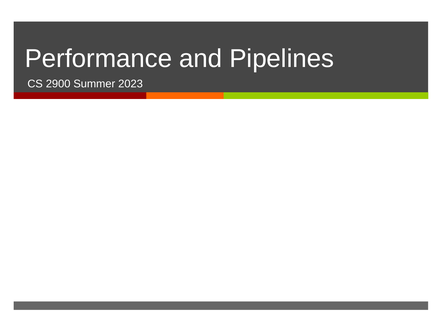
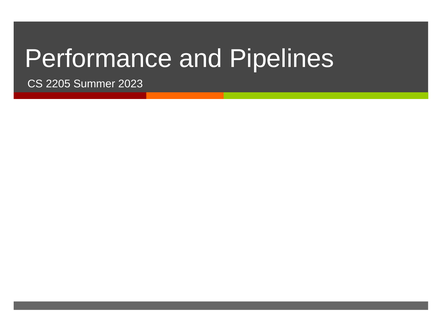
2900: 2900 -> 2205 (58, 84)
